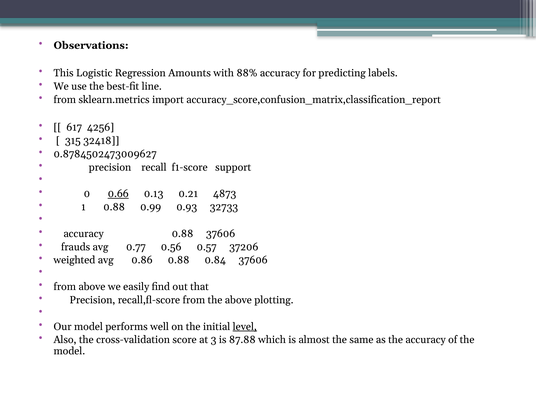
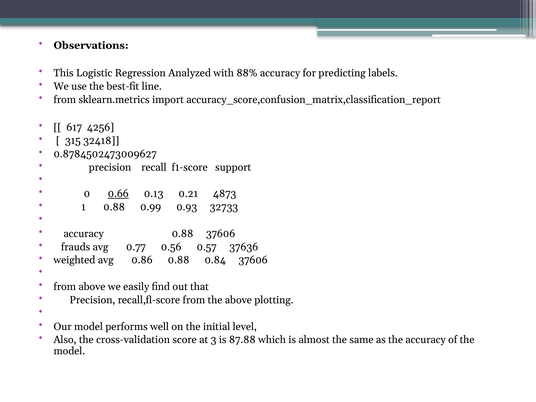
Amounts: Amounts -> Analyzed (190, 73)
37206: 37206 -> 37636 (244, 247)
level underline: present -> none (245, 327)
